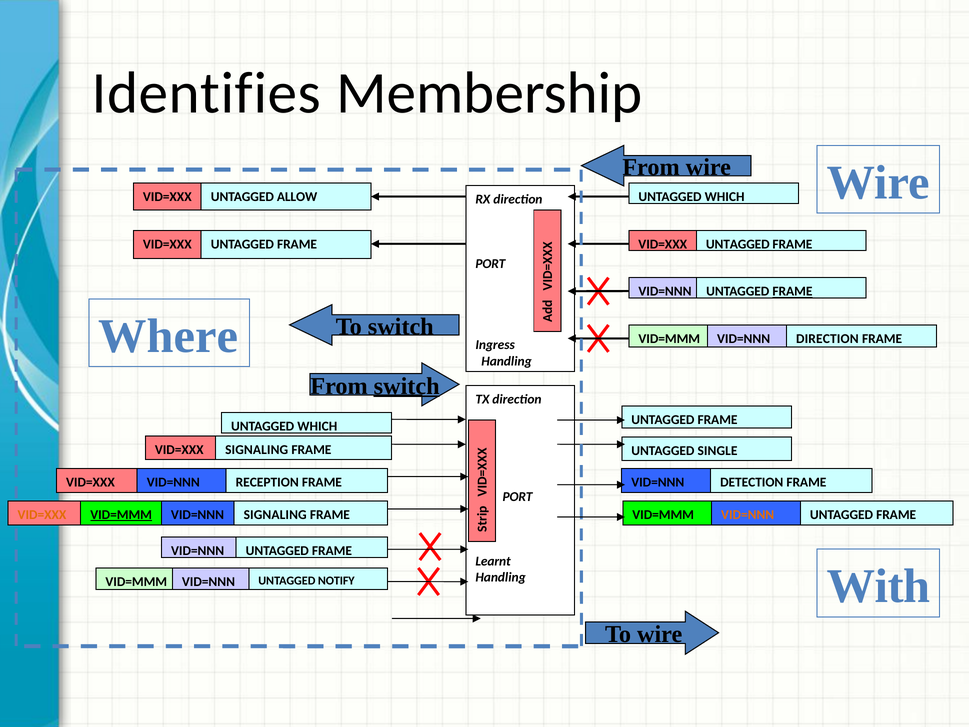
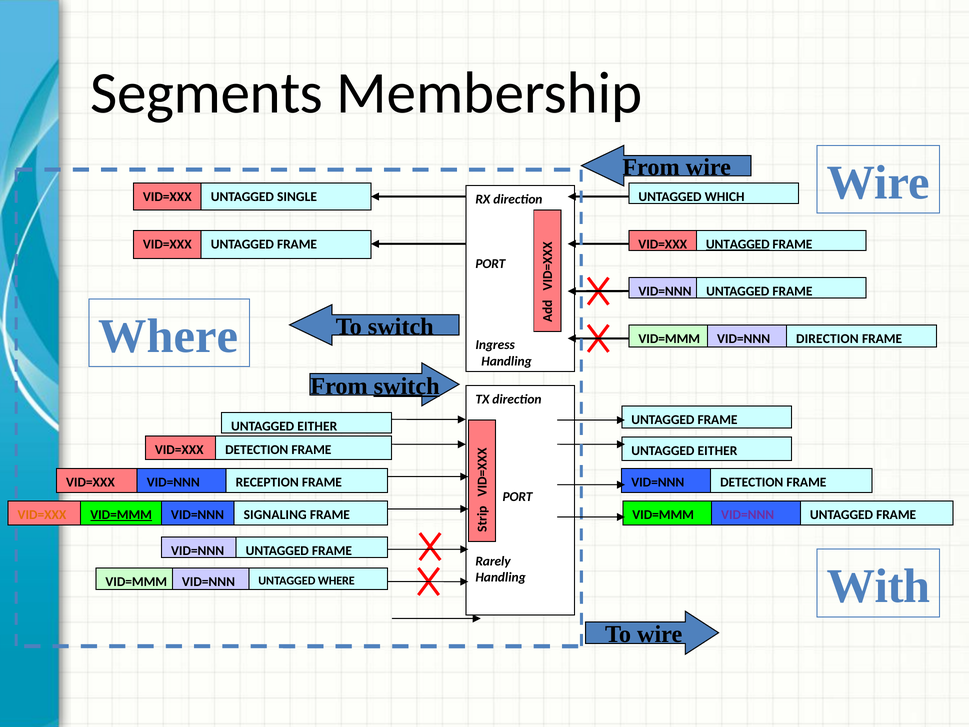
Identifies: Identifies -> Segments (207, 93)
ALLOW: ALLOW -> SINGLE (297, 197)
UNTAGGED underline: none -> present (738, 244)
FRAME underline: present -> none (792, 291)
WHICH: WHICH -> EITHER (317, 426)
VID=XXX SIGNALING: SIGNALING -> DETECTION (257, 450)
SINGLE: SINGLE -> EITHER (717, 451)
VID=NNN colour: orange -> purple (748, 514)
Learnt: Learnt -> Rarely (493, 561)
UNTAGGED NOTIFY: NOTIFY -> WHERE (336, 581)
